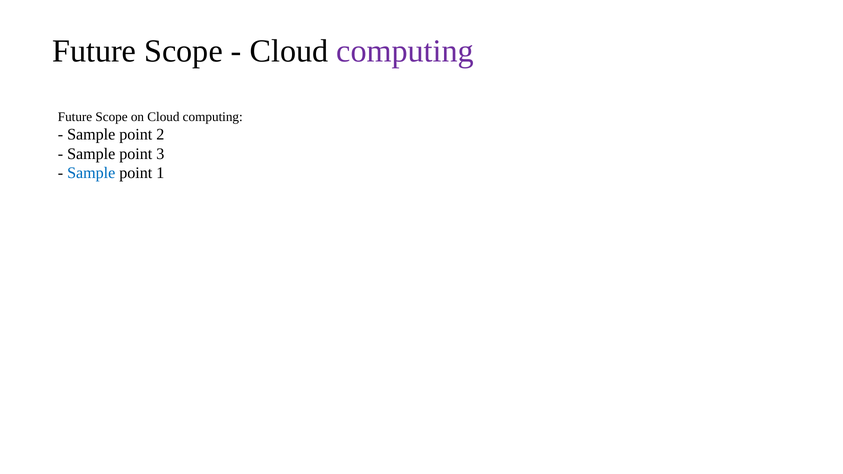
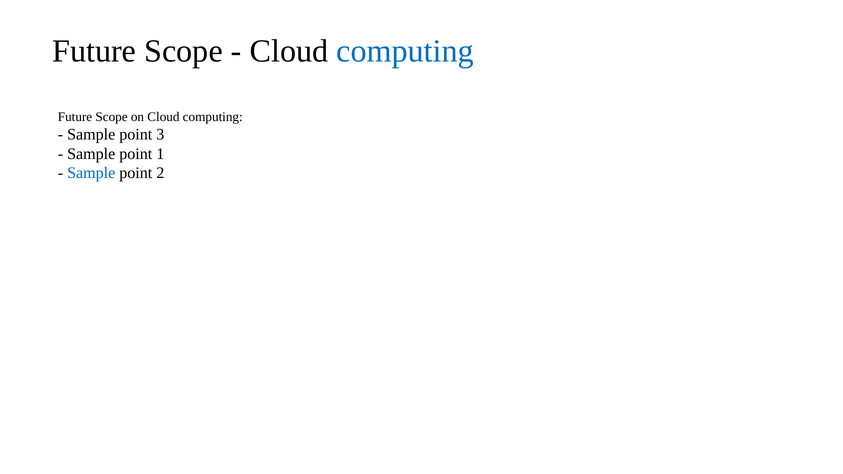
computing colour: purple -> blue (405, 51)
2: 2 -> 3 (160, 135)
3: 3 -> 1 (160, 154)
1: 1 -> 2 (160, 173)
